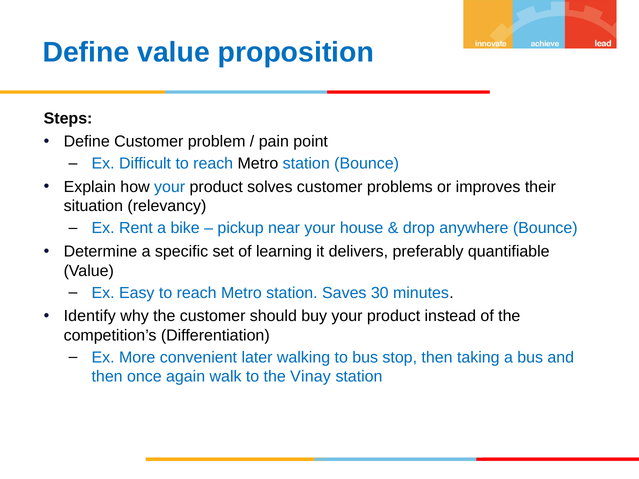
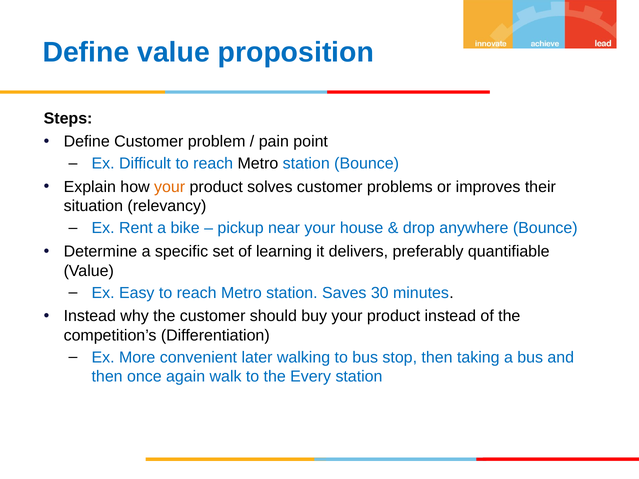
your colour: blue -> orange (170, 187)
Identify: Identify -> Instead (90, 316)
Vinay: Vinay -> Every (311, 377)
